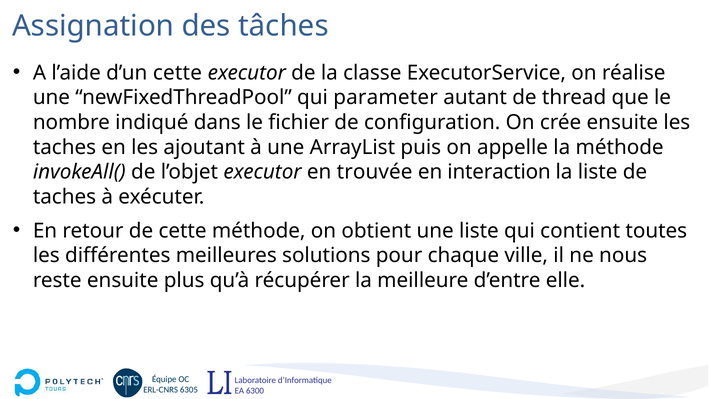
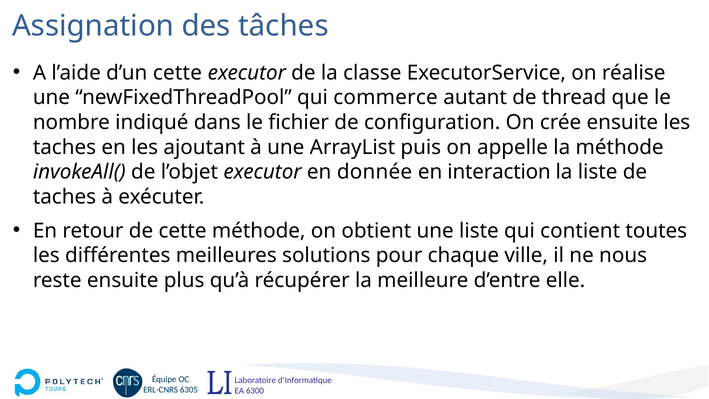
parameter: parameter -> commerce (386, 98)
trouvée: trouvée -> donnée (375, 172)
